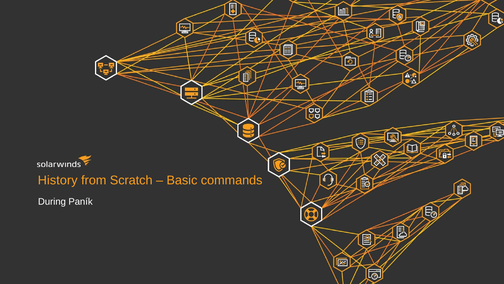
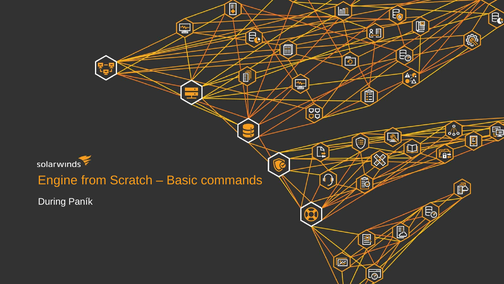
History: History -> Engine (58, 180)
